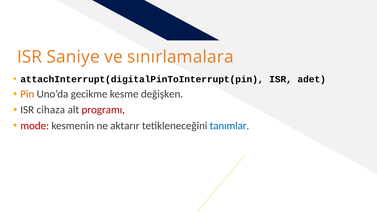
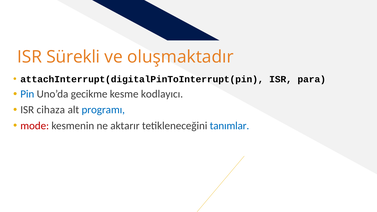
Saniye: Saniye -> Sürekli (73, 57)
sınırlamalara: sınırlamalara -> oluşmaktadır (180, 57)
adet: adet -> para (312, 79)
Pin colour: orange -> blue (27, 94)
değişken: değişken -> kodlayıcı (162, 94)
programı colour: red -> blue (103, 110)
